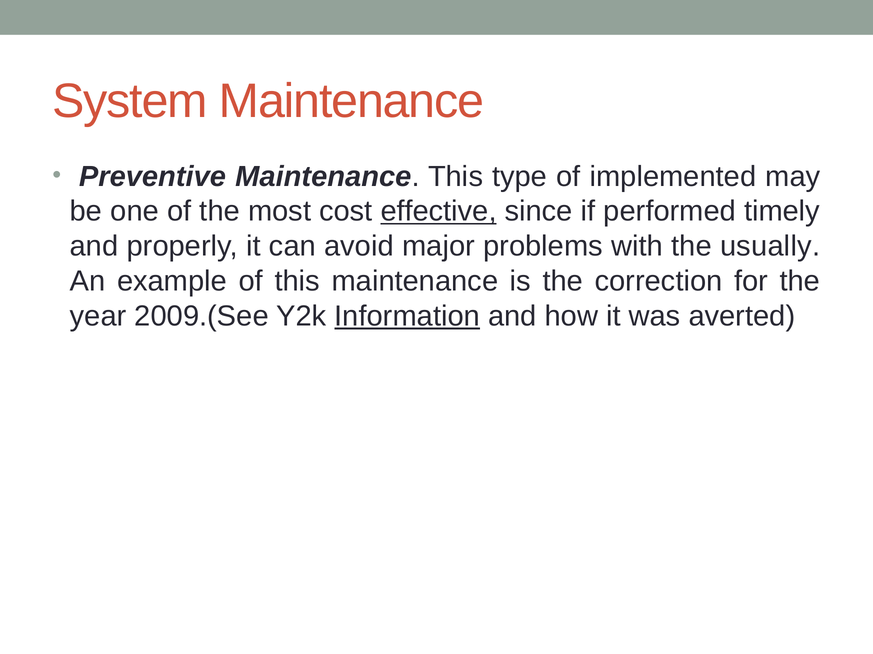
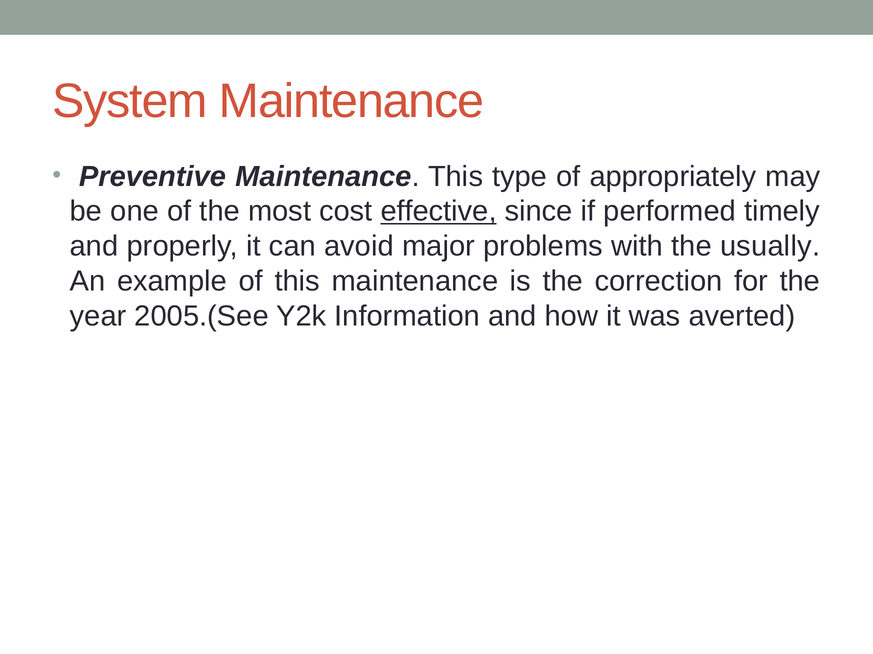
implemented: implemented -> appropriately (673, 177)
2009.(See: 2009.(See -> 2005.(See (202, 316)
Information underline: present -> none (407, 316)
